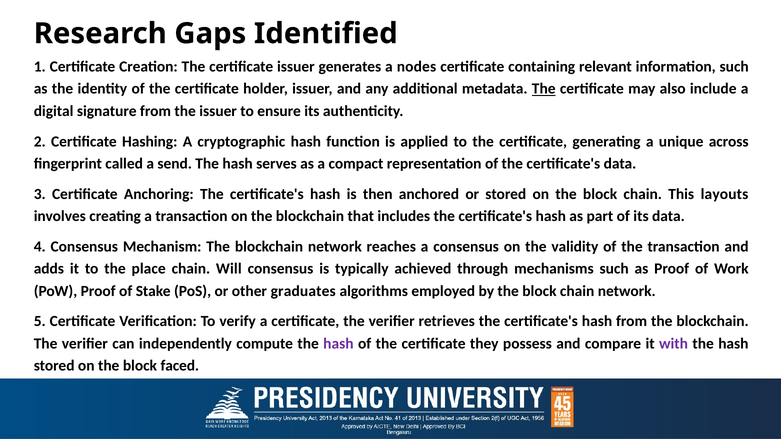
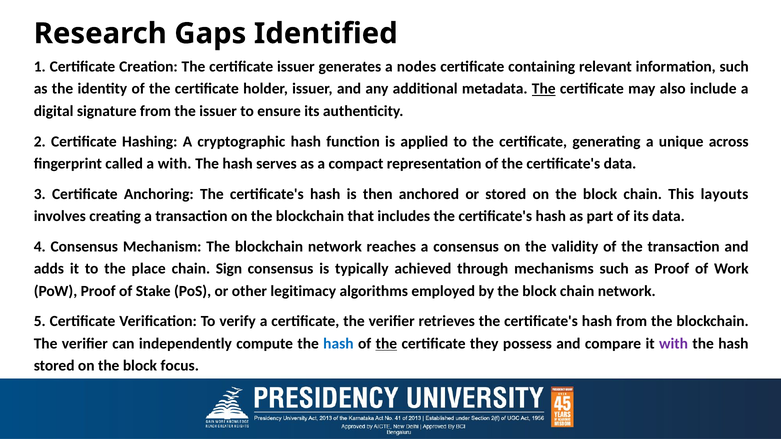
a send: send -> with (175, 164)
Will: Will -> Sign (229, 269)
graduates: graduates -> legitimacy (303, 291)
hash colour: purple -> blue (338, 344)
the underline: none -> present (386, 344)
faced: faced -> focus (180, 366)
